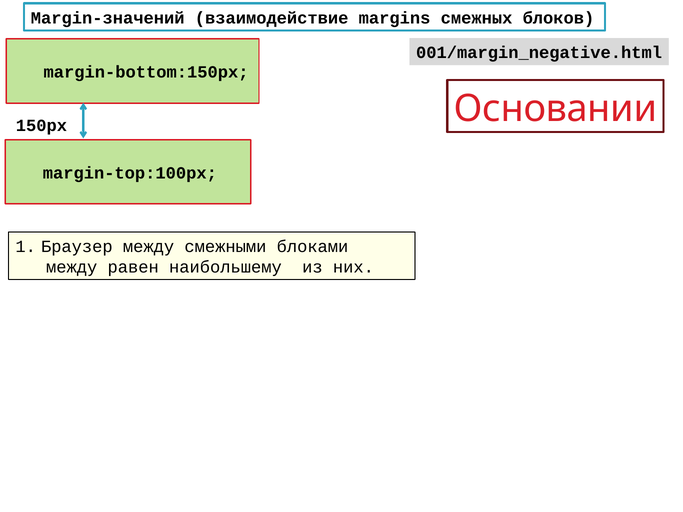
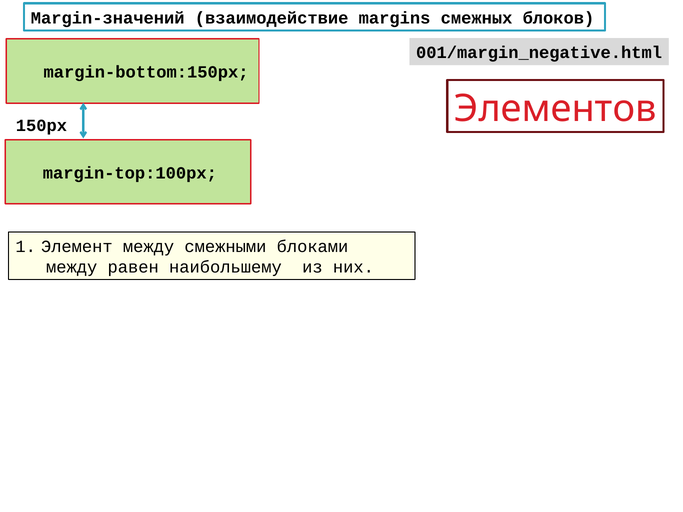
Основании: Основании -> Элементов (555, 109)
Браузер: Браузер -> Элемент (77, 247)
